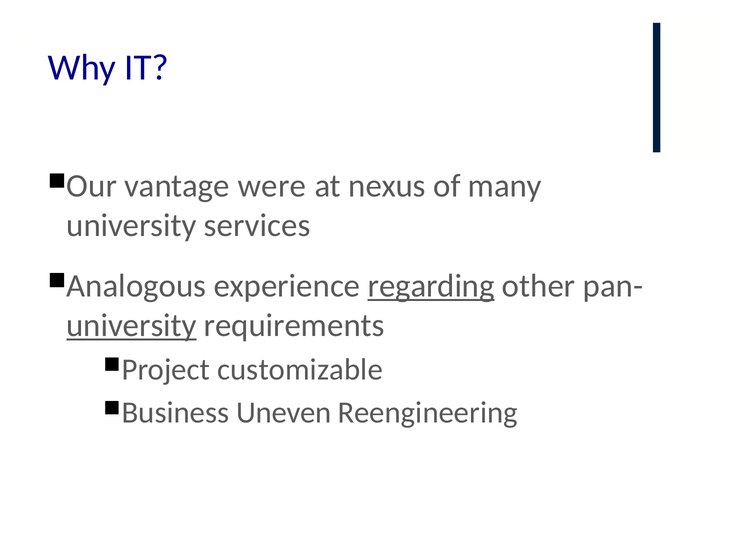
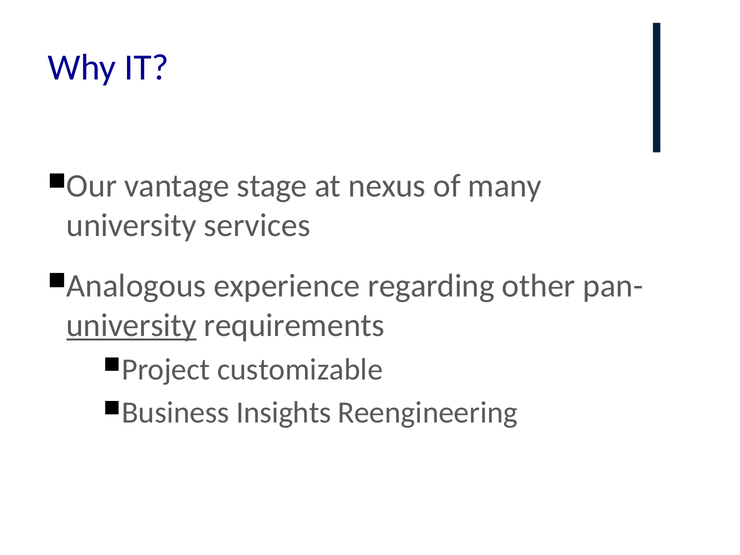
were: were -> stage (272, 186)
regarding underline: present -> none (431, 286)
Uneven: Uneven -> Insights (284, 413)
